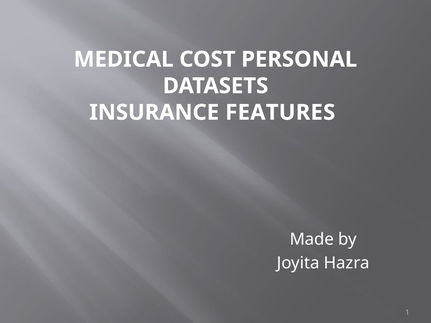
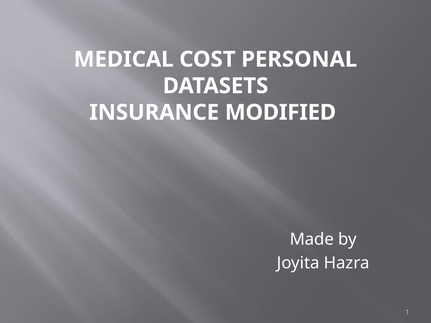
FEATURES: FEATURES -> MODIFIED (280, 113)
